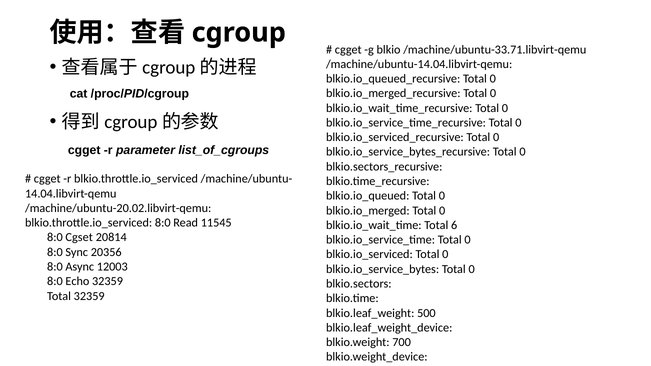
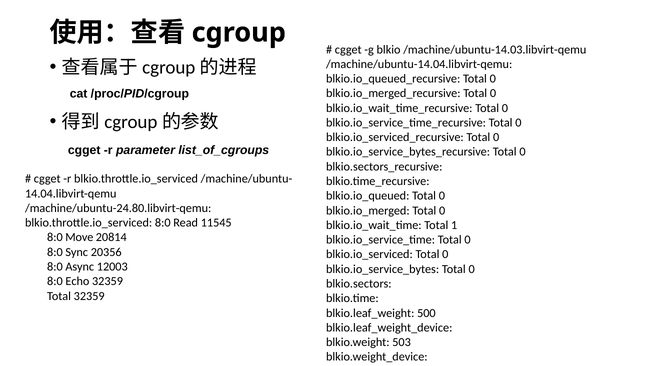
/machine/ubuntu-33.71.libvirt-qemu: /machine/ubuntu-33.71.libvirt-qemu -> /machine/ubuntu-14.03.libvirt-qemu (495, 50)
/machine/ubuntu-20.02.libvirt-qemu: /machine/ubuntu-20.02.libvirt-qemu -> /machine/ubuntu-24.80.libvirt-qemu (118, 208)
6: 6 -> 1 (454, 225)
Cgset: Cgset -> Move (79, 238)
700: 700 -> 503 (402, 342)
